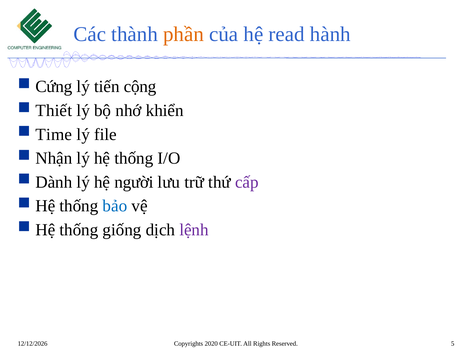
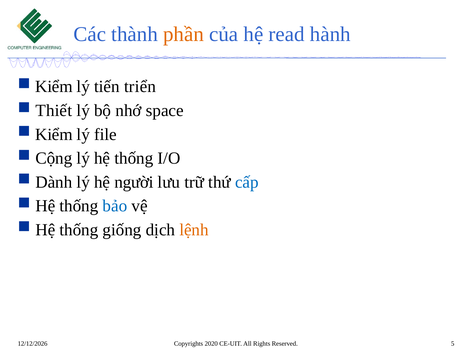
Cứng: Cứng -> Kiểm (54, 87)
cộng: cộng -> triển (140, 87)
khiển: khiển -> space (165, 111)
Time: Time -> Kiểm (54, 134)
Nhận: Nhận -> Cộng (54, 158)
cấp colour: purple -> blue (247, 182)
lệnh colour: purple -> orange (194, 230)
